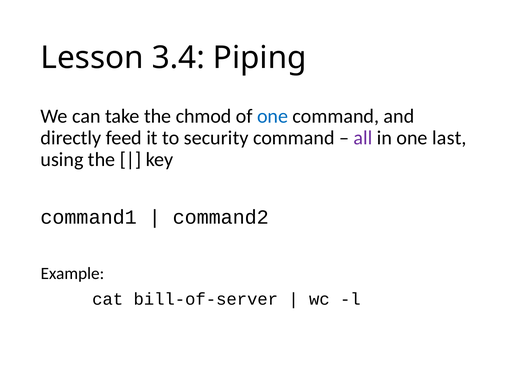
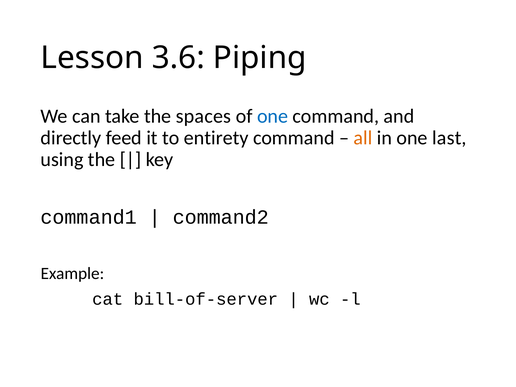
3.4: 3.4 -> 3.6 (178, 58)
chmod: chmod -> spaces (203, 116)
security: security -> entirety (216, 138)
all colour: purple -> orange (363, 138)
